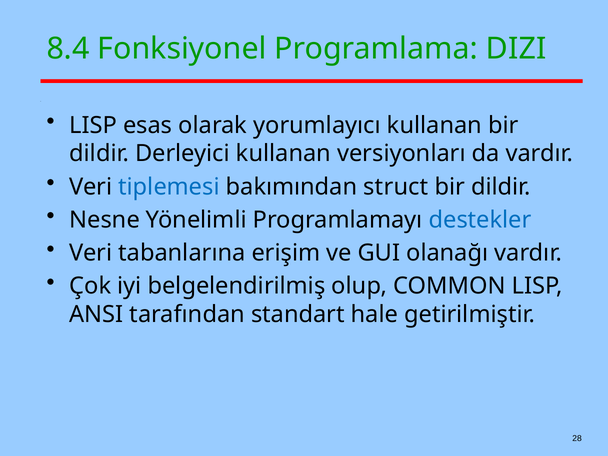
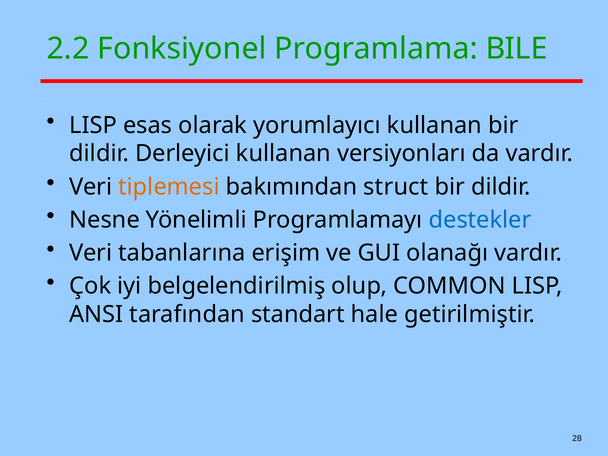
8.4: 8.4 -> 2.2 (68, 49)
DIZI: DIZI -> BILE (516, 49)
tiplemesi colour: blue -> orange (169, 187)
